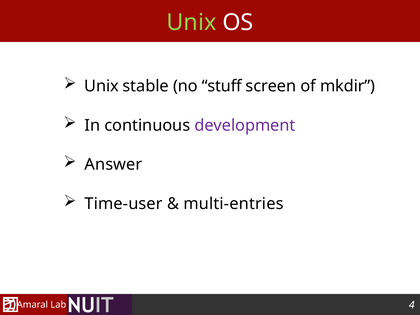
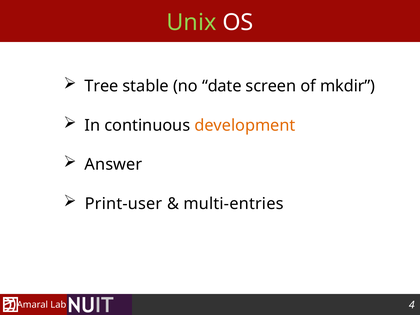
Unix: Unix -> Tree (102, 86)
stuff: stuff -> date (222, 86)
development colour: purple -> orange (245, 125)
Time-user: Time-user -> Print-user (124, 204)
